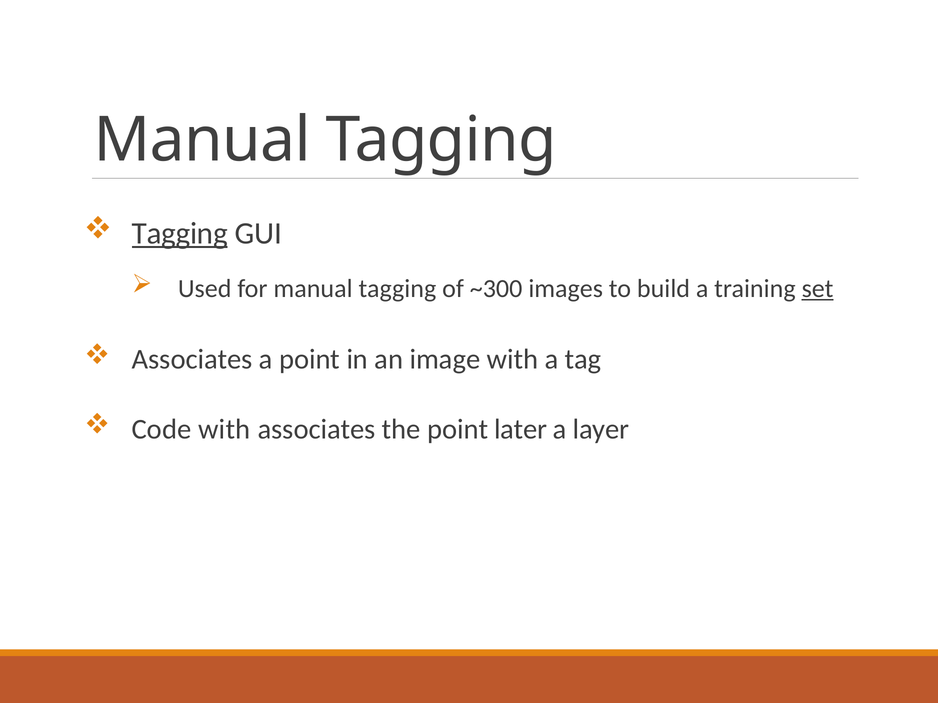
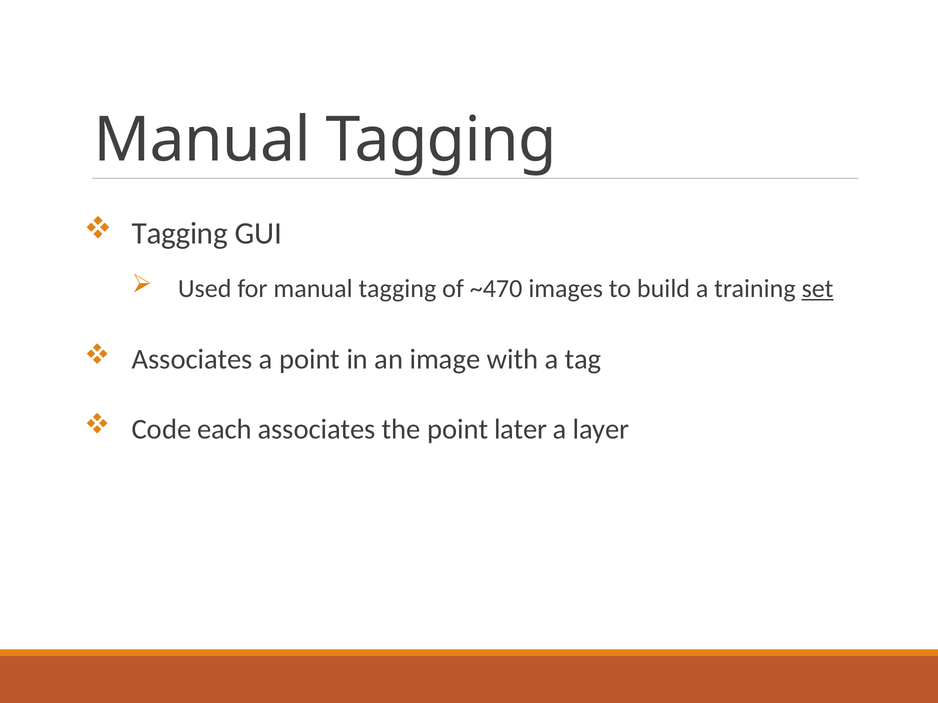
Tagging underline: present -> none (180, 234)
~300: ~300 -> ~470 (496, 289)
Code with: with -> each (225, 429)
